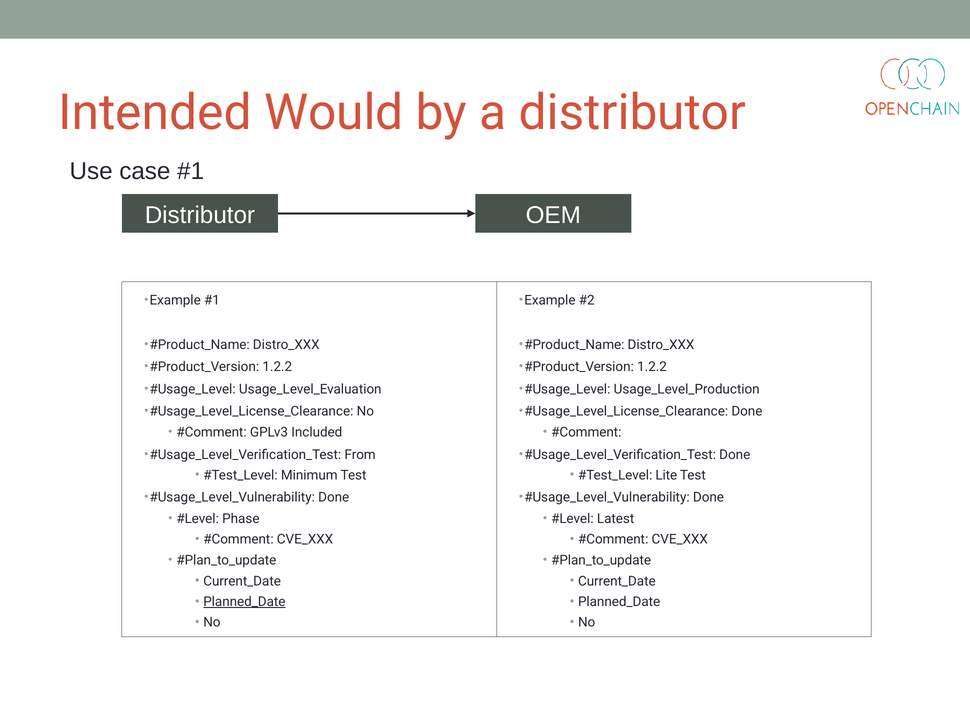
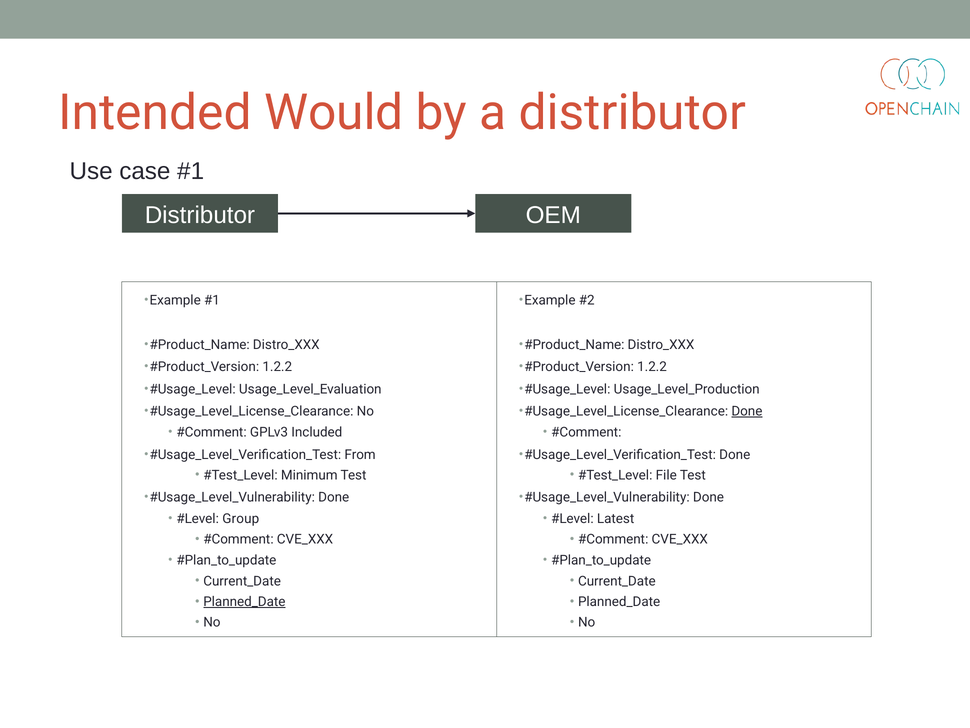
Done underline: none -> present (747, 411)
Lite: Lite -> File (666, 475)
Phase: Phase -> Group (241, 518)
